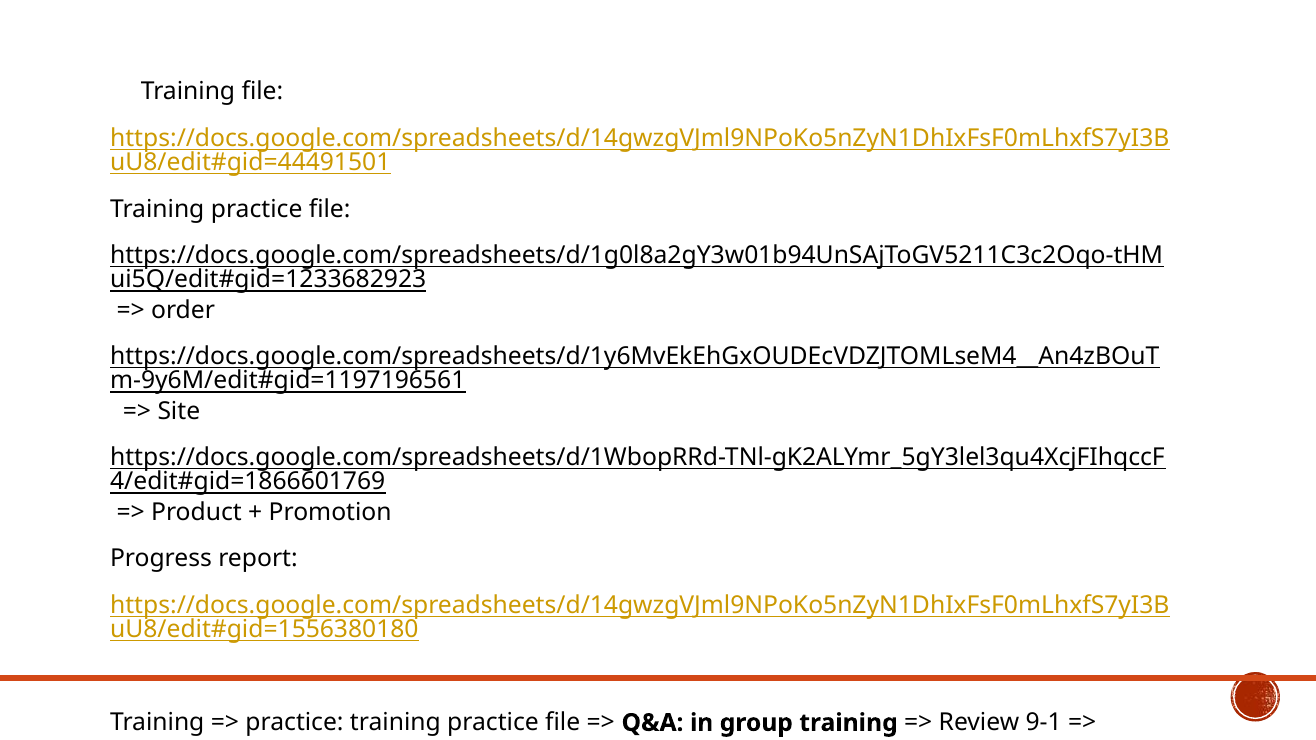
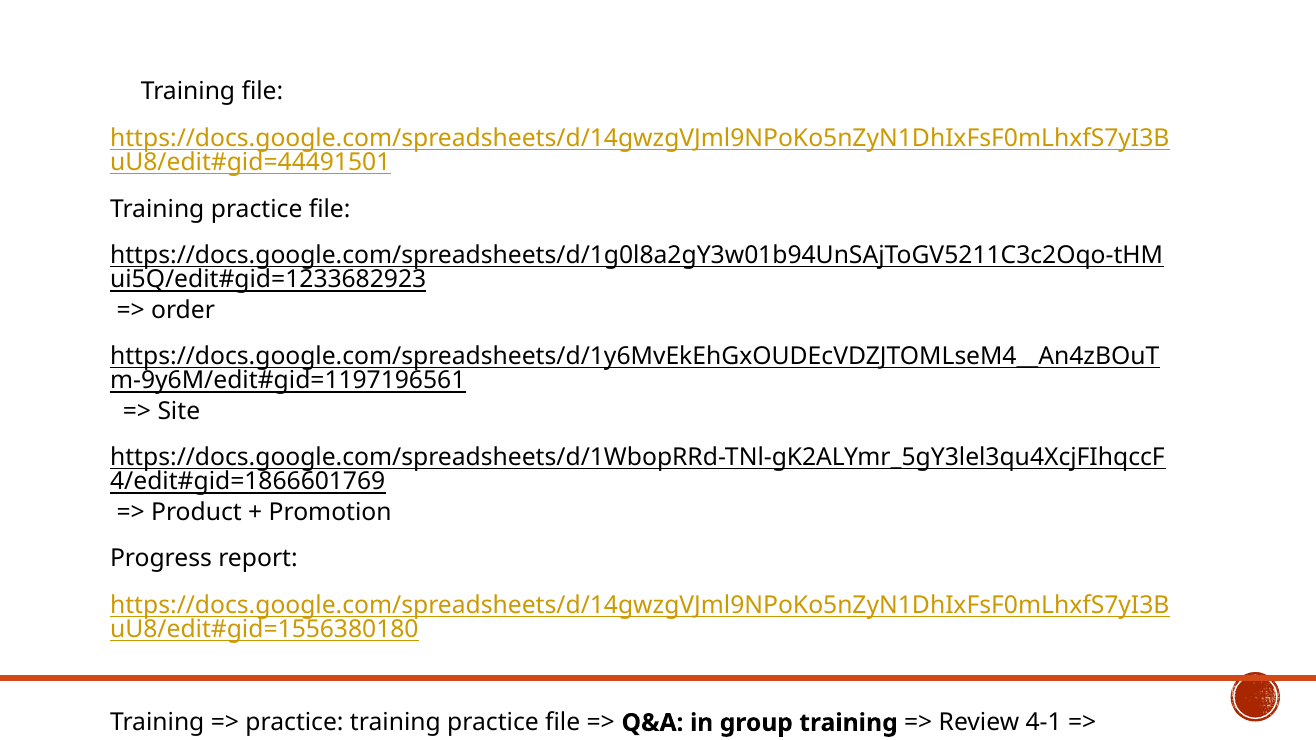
9-1: 9-1 -> 4-1 (1044, 723)
